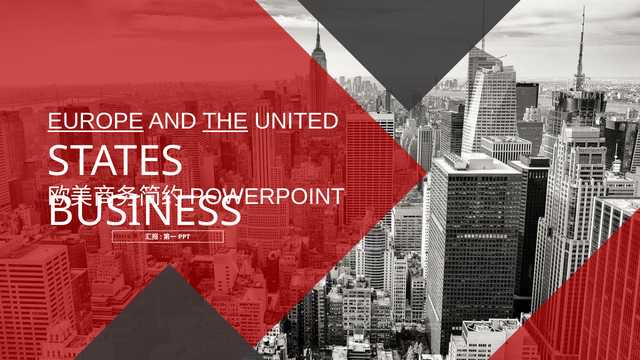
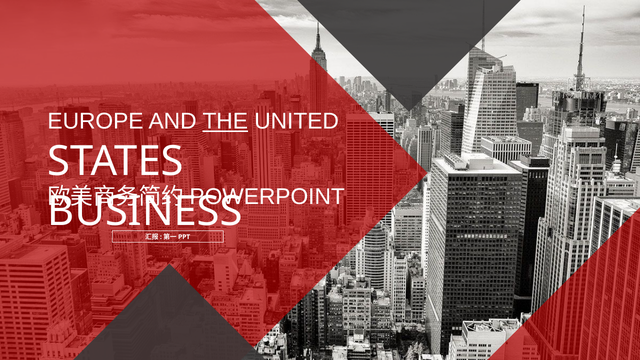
EUROPE underline: present -> none (95, 121)
